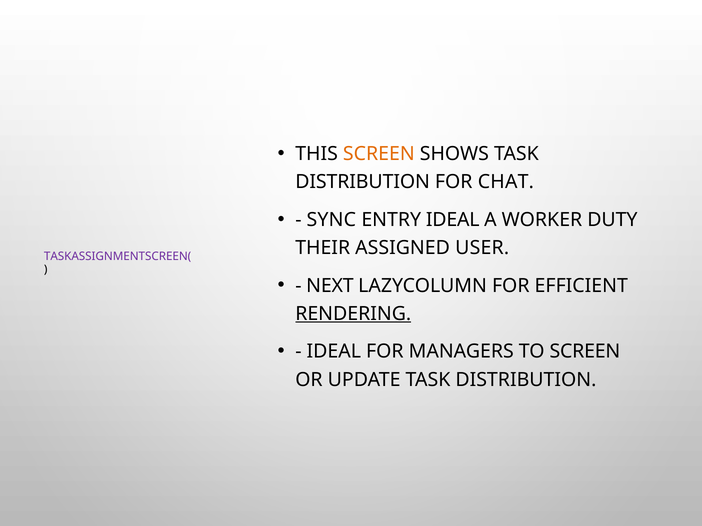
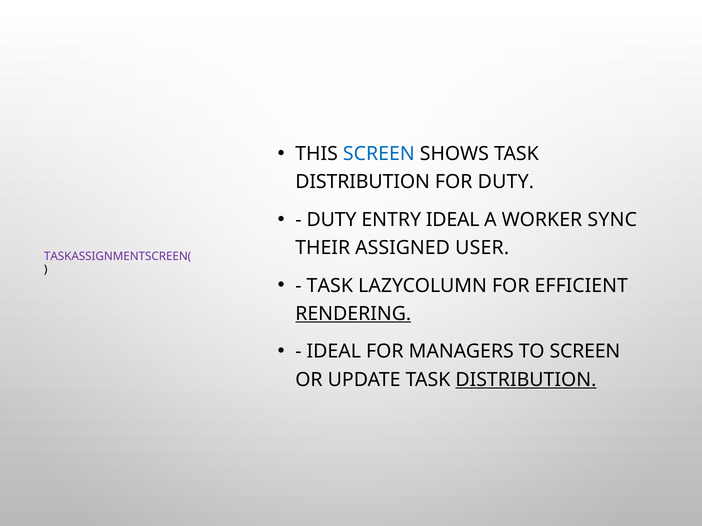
SCREEN colour: orange -> blue (379, 154)
FOR CHAT: CHAT -> DUTY (506, 182)
SYNC: SYNC -> DUTY (332, 220)
DUTY: DUTY -> SYNC (612, 220)
NEXT: NEXT -> TASK (330, 286)
DISTRIBUTION underline: none -> present (526, 380)
